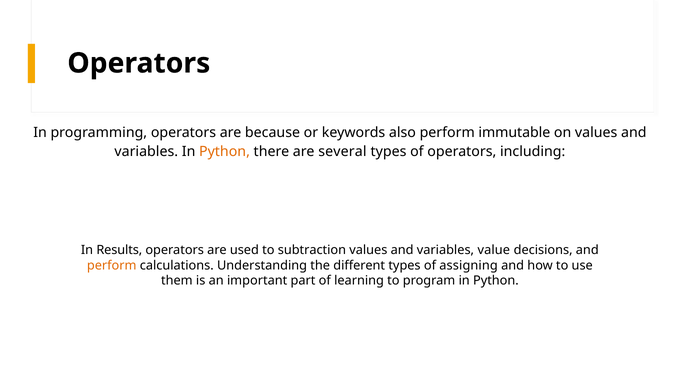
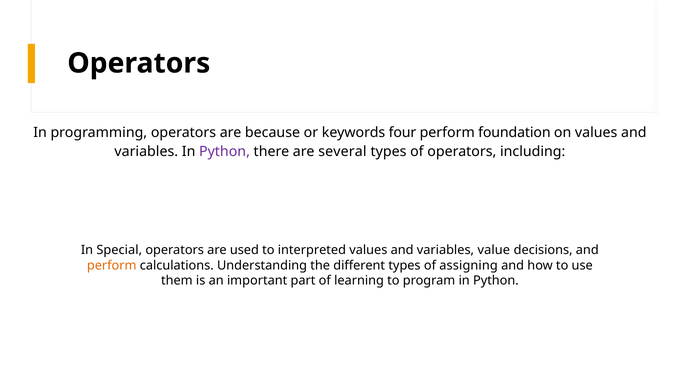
also: also -> four (403, 133)
immutable: immutable -> foundation (514, 133)
Python colour: orange -> purple (224, 152)
Results: Results -> Special (119, 250)
subtraction: subtraction -> interpreted (312, 250)
